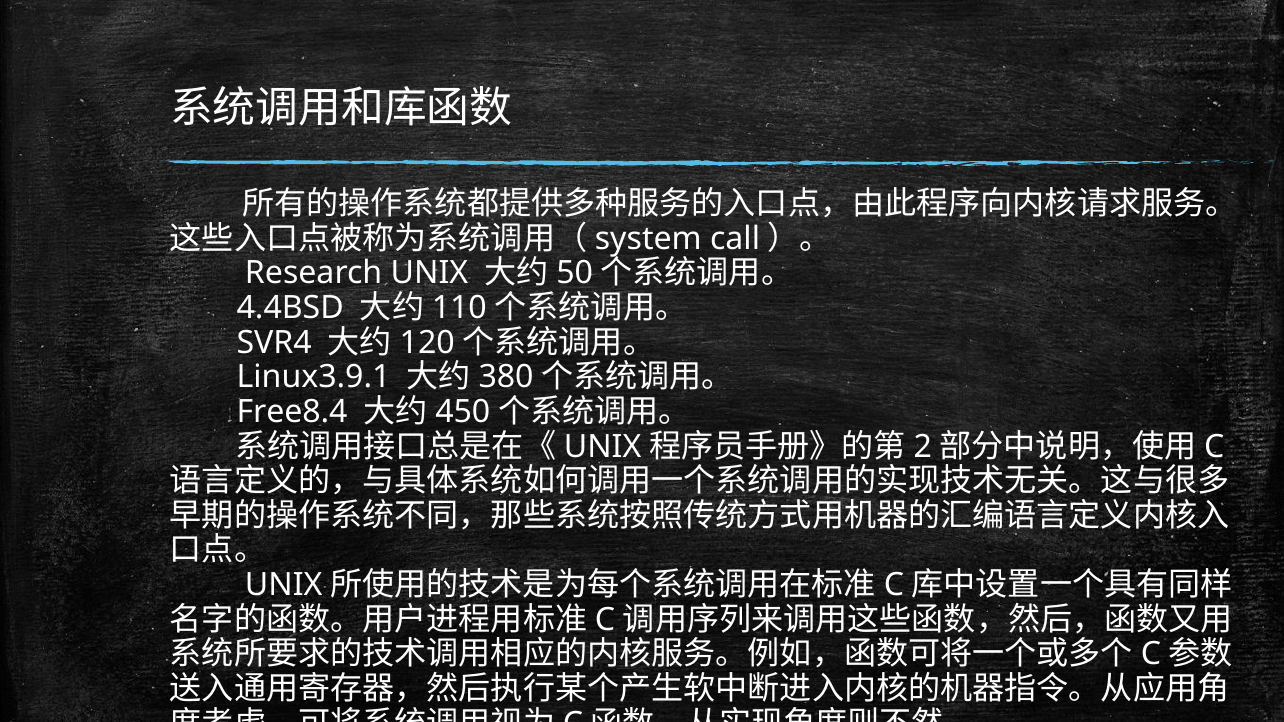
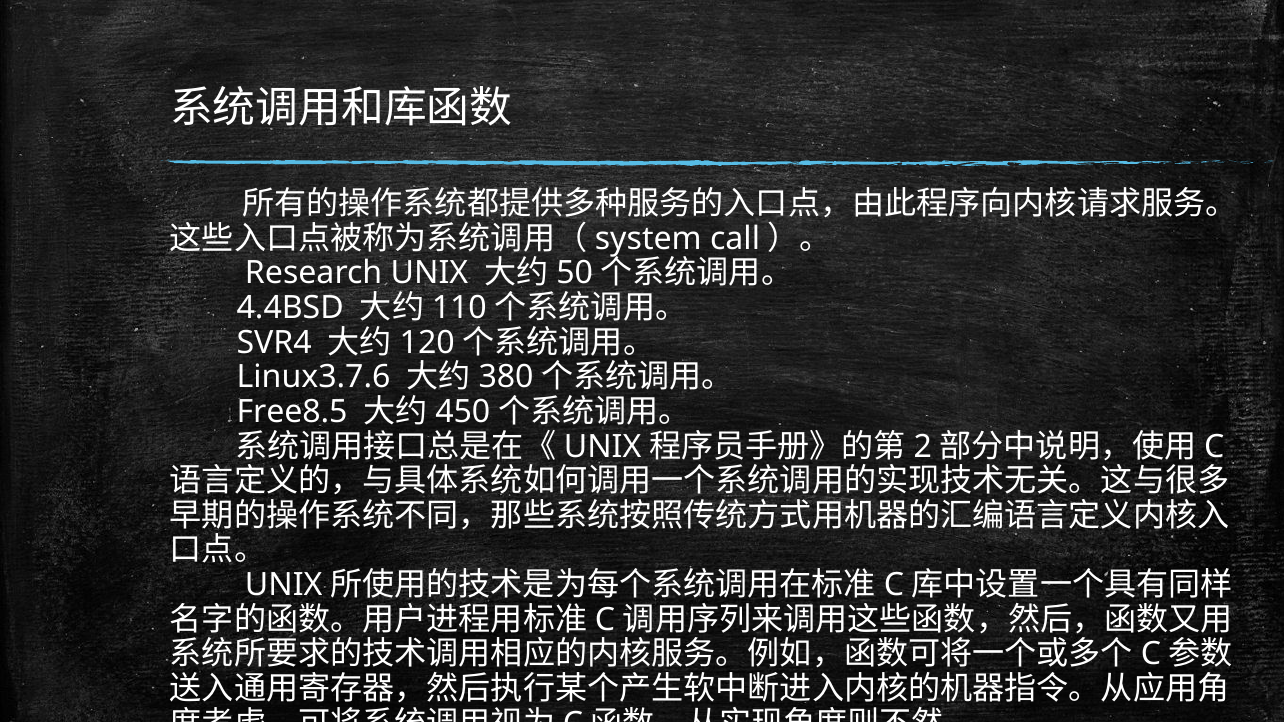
Linux3.9.1: Linux3.9.1 -> Linux3.7.6 (314, 377)
Free8.4: Free8.4 -> Free8.5 (292, 412)
